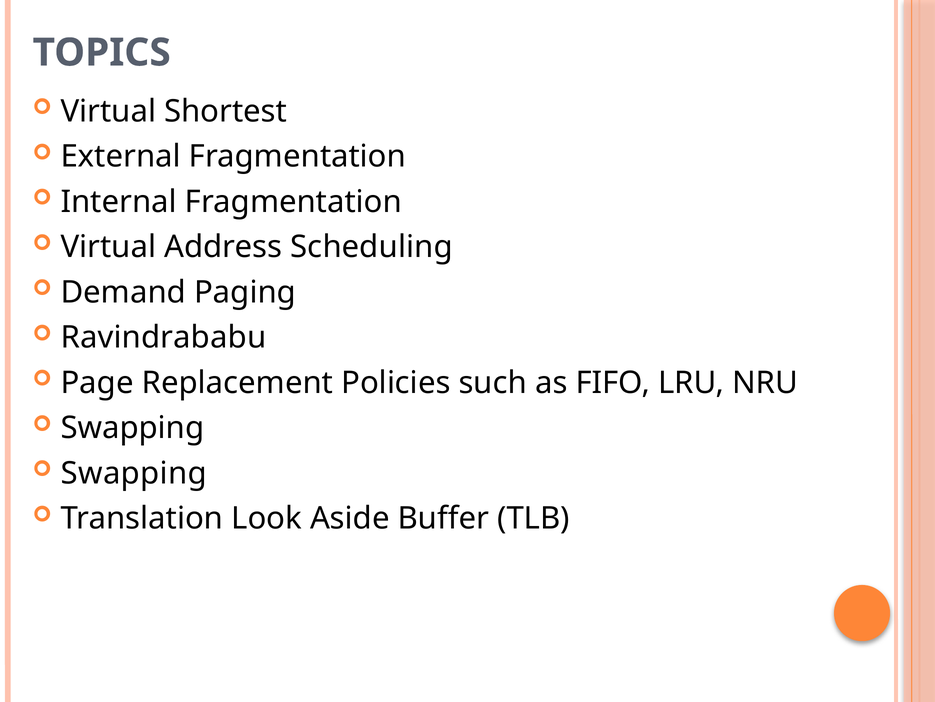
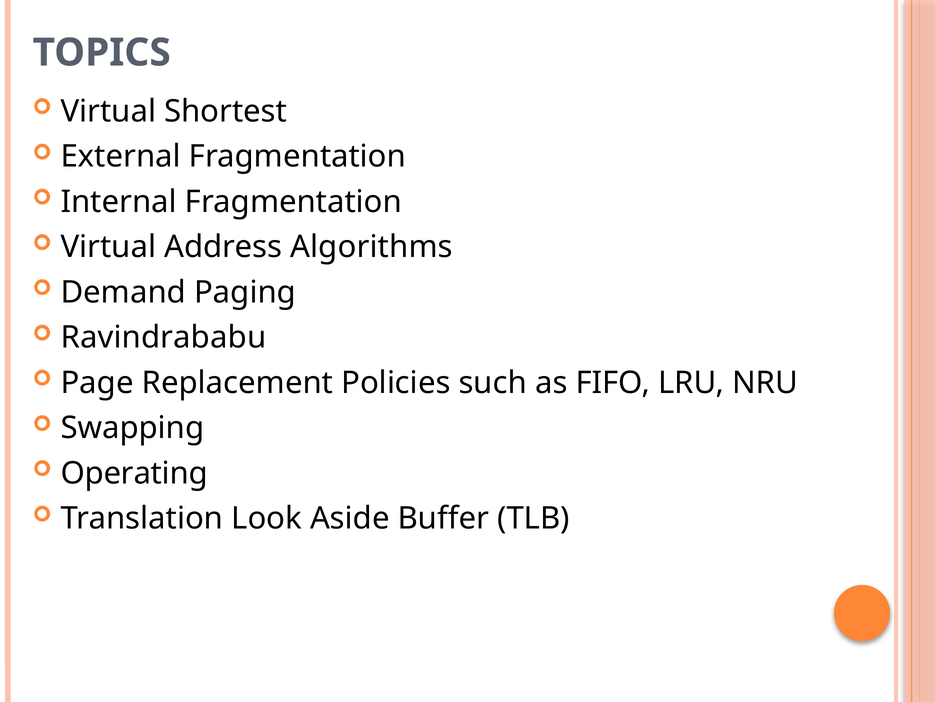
Scheduling: Scheduling -> Algorithms (372, 247)
Swapping: Swapping -> Operating (134, 473)
